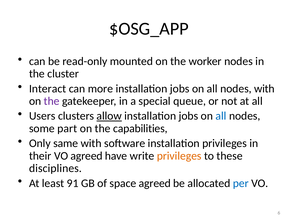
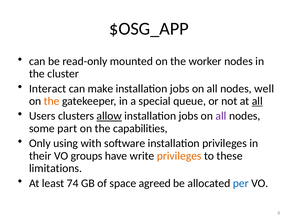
more: more -> make (100, 89)
nodes with: with -> well (264, 89)
the colour: purple -> orange (52, 101)
all underline: none -> present (257, 101)
all colour: blue -> purple (221, 116)
same: same -> using (66, 144)
VO agreed: agreed -> groups (87, 156)
disciplines: disciplines -> limitations (56, 169)
91: 91 -> 74 (73, 184)
